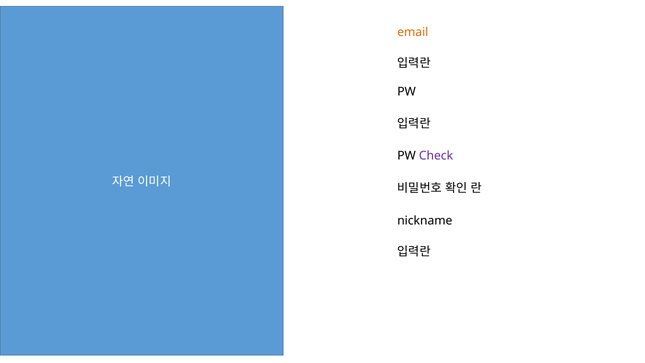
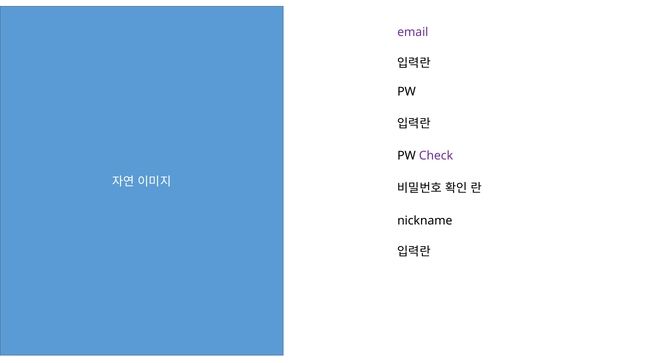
email colour: orange -> purple (413, 32)
